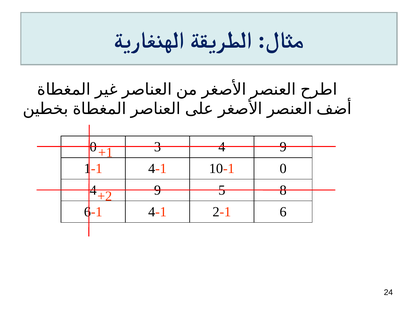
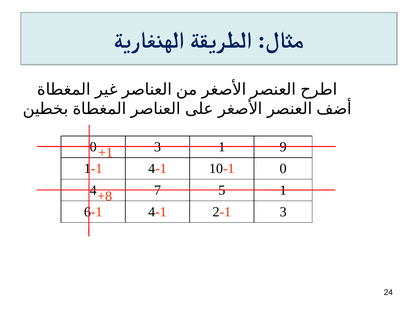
3 4: 4 -> 1 (222, 147)
9: 9 -> 7 (158, 190)
5 8: 8 -> 1 (283, 190)
+2: +2 -> +8 (105, 196)
2-1 6: 6 -> 3 (283, 212)
